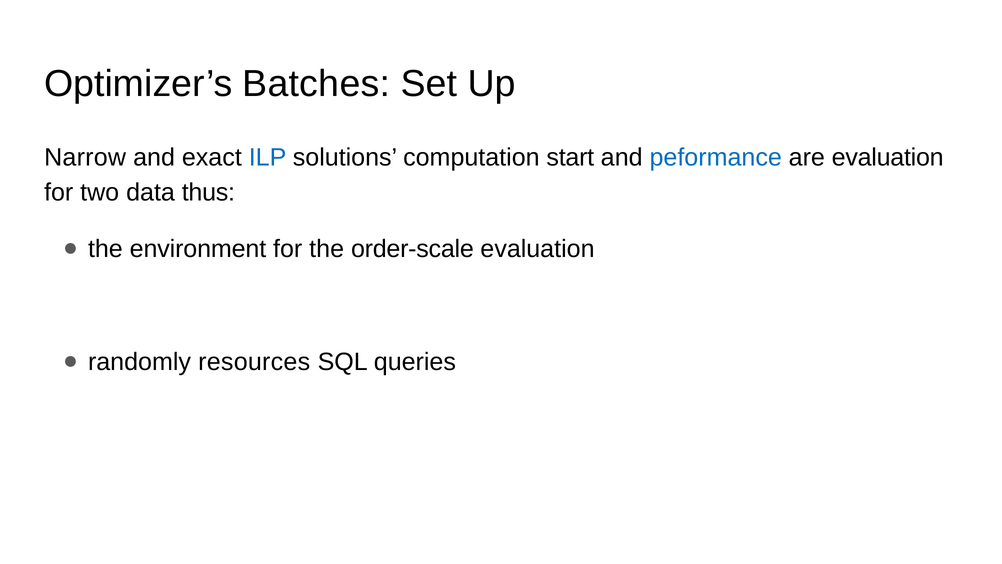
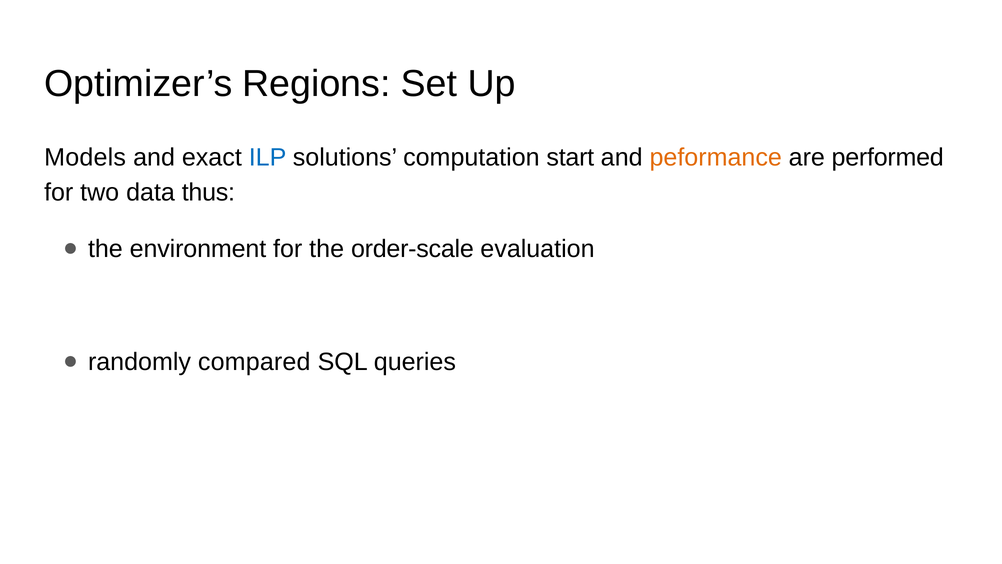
Batches: Batches -> Regions (316, 84)
Narrow: Narrow -> Models (85, 158)
peformance colour: blue -> orange (716, 158)
are evaluation: evaluation -> performed (888, 158)
resources: resources -> compared (254, 362)
